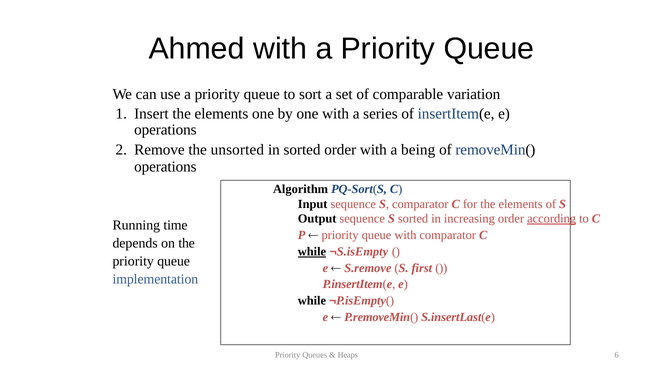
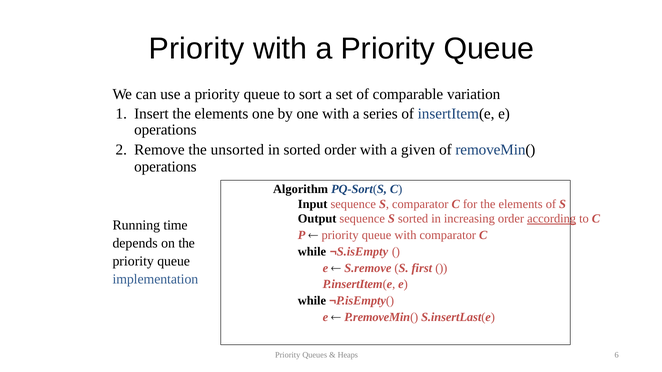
Ahmed: Ahmed -> Priority (197, 49)
being: being -> given (418, 150)
while underline: present -> none (312, 252)
